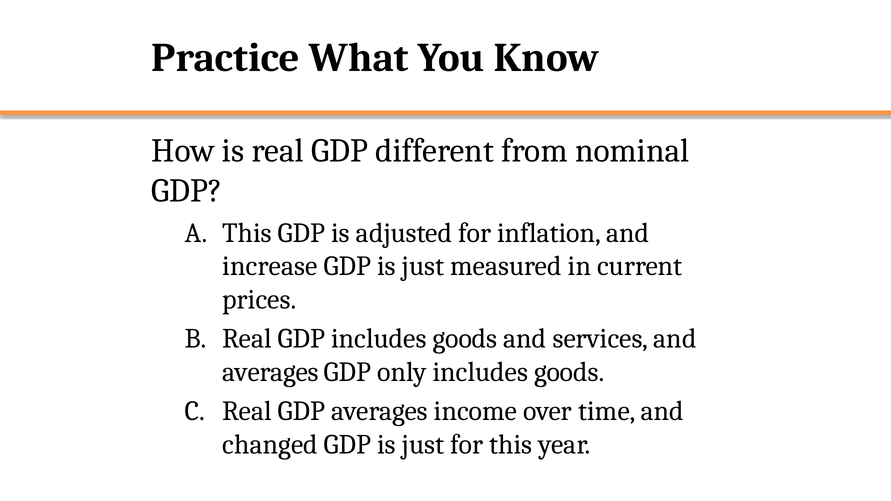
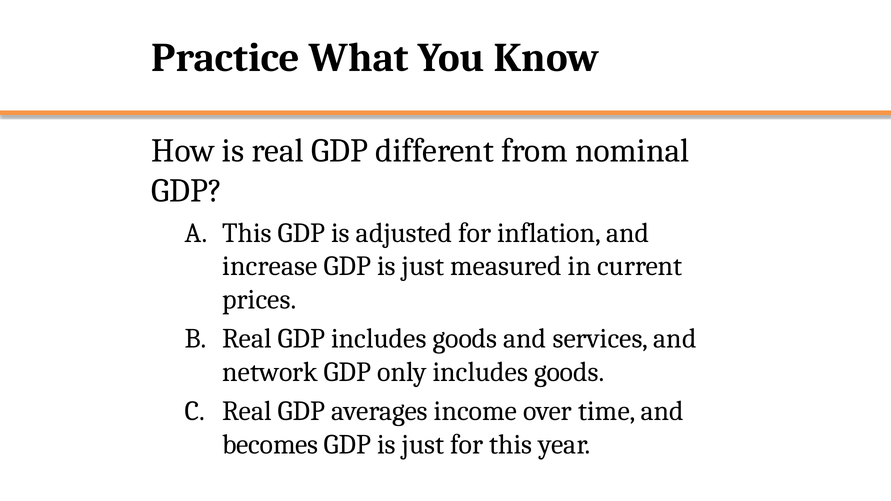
averages: averages -> network (270, 372)
changed: changed -> becomes (270, 445)
